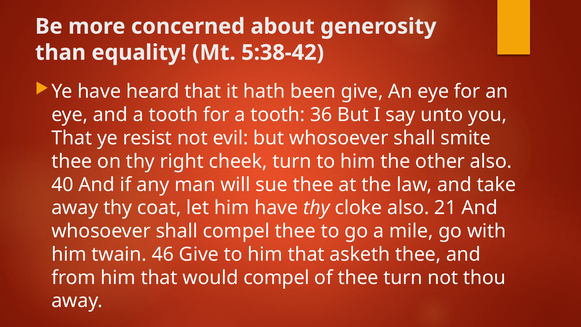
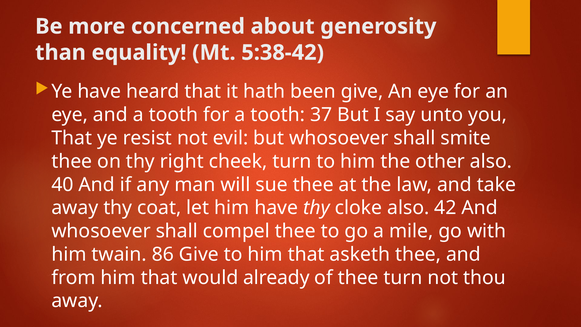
36: 36 -> 37 (321, 115)
21: 21 -> 42 (445, 208)
46: 46 -> 86 (163, 254)
would compel: compel -> already (276, 277)
